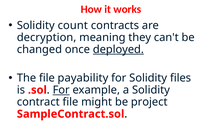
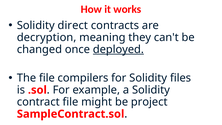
count: count -> direct (73, 25)
payability: payability -> compilers (83, 78)
For underline: present -> none (61, 90)
